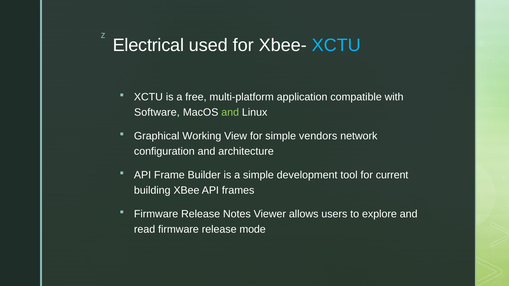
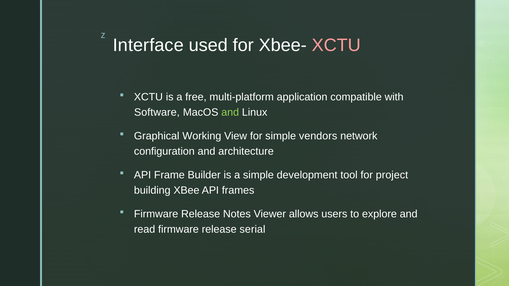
Electrical: Electrical -> Interface (148, 45)
XCTU colour: light blue -> pink (336, 45)
current: current -> project (392, 175)
mode: mode -> serial (252, 230)
